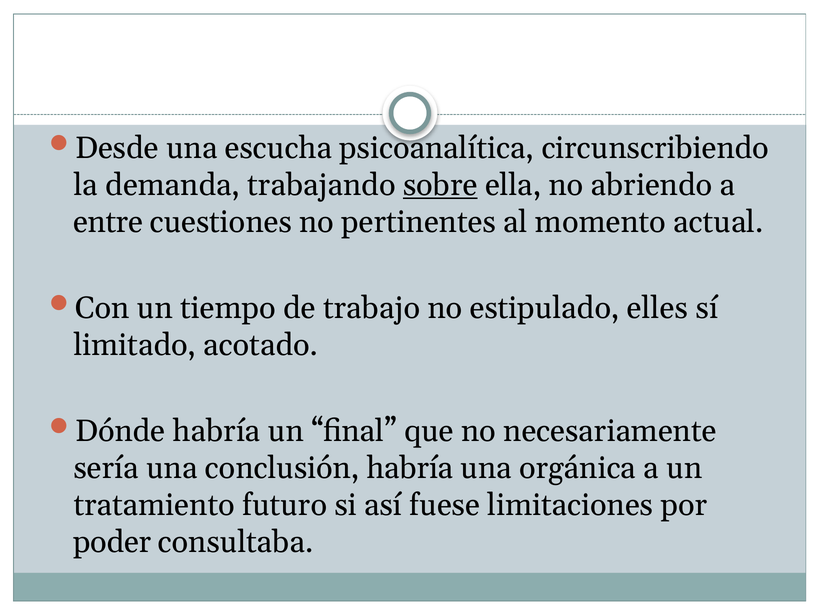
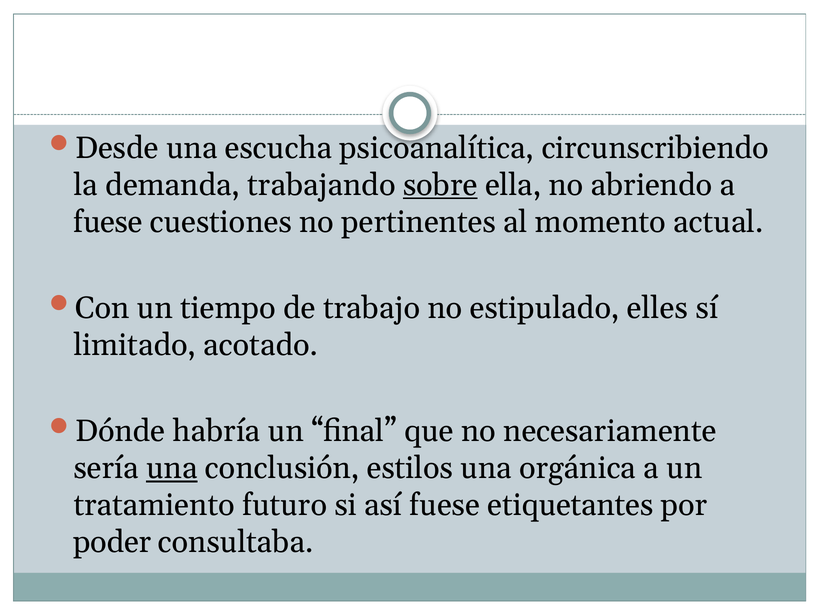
entre: entre -> fuese (108, 222)
una underline: none -> present (172, 468)
conclusión habría: habría -> estilos (410, 468)
limitaciones: limitaciones -> etiquetantes (570, 505)
